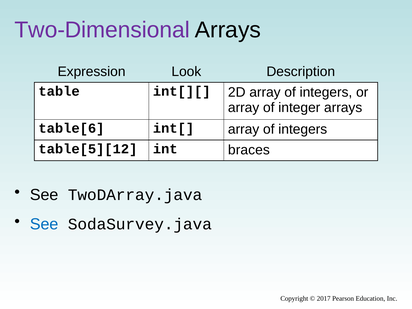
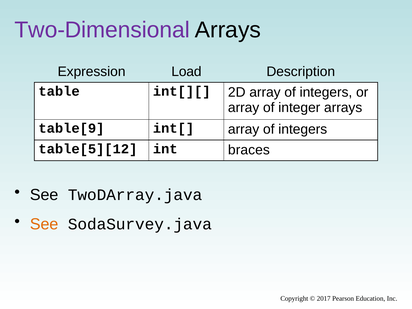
Look: Look -> Load (186, 72)
table[6: table[6 -> table[9 (71, 128)
See colour: blue -> orange (44, 224)
